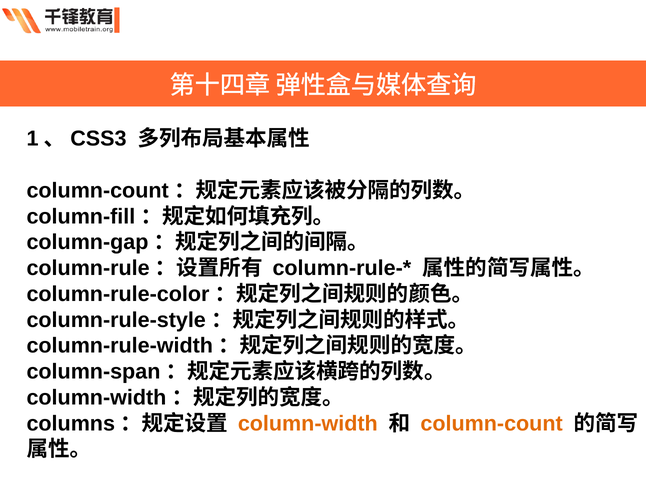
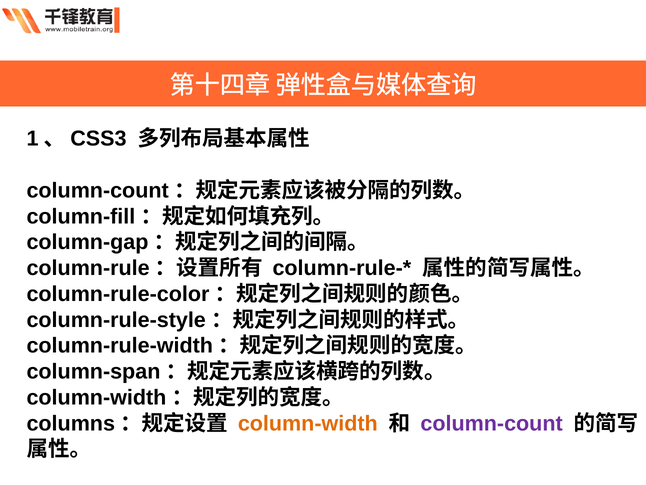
column-count colour: orange -> purple (492, 423)
